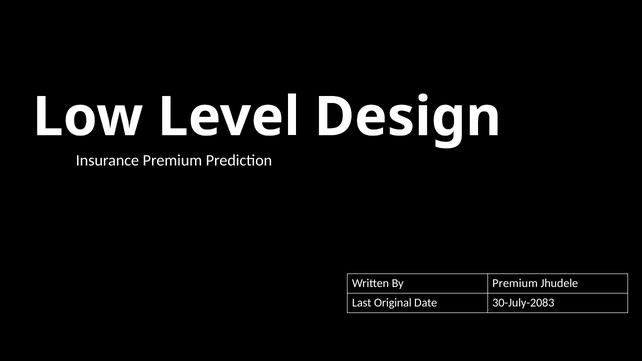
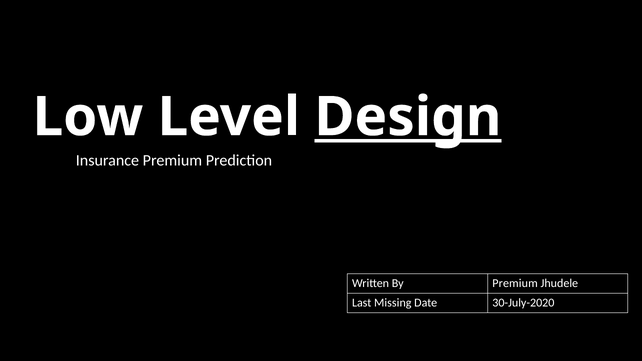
Design underline: none -> present (408, 117)
Original: Original -> Missing (393, 303)
30-July-2083: 30-July-2083 -> 30-July-2020 (523, 303)
